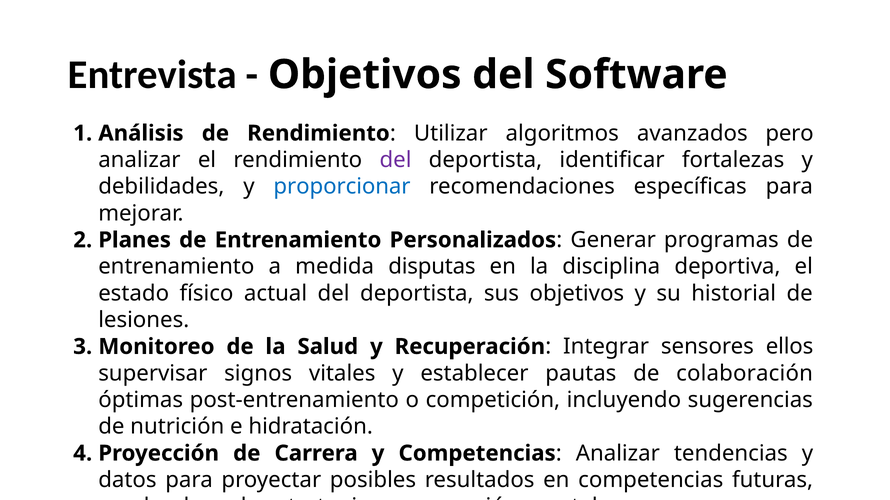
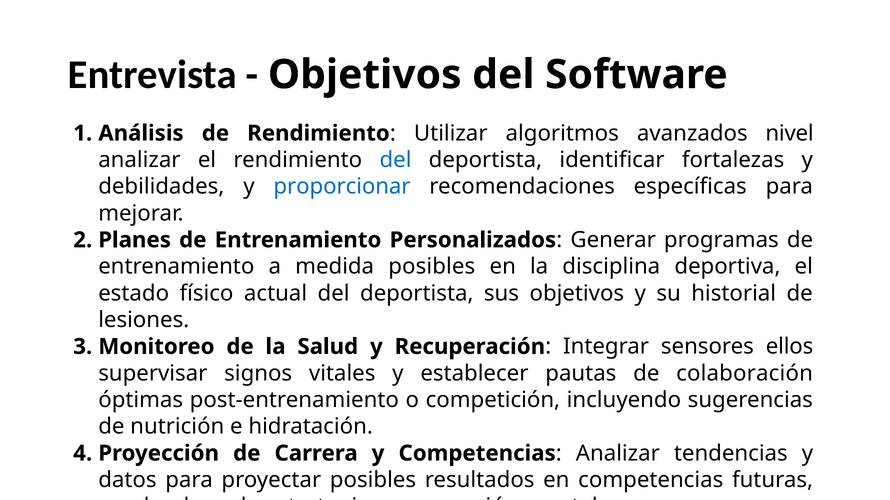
pero: pero -> nivel (790, 133)
del colour: purple -> blue (396, 160)
medida disputas: disputas -> posibles (432, 267)
